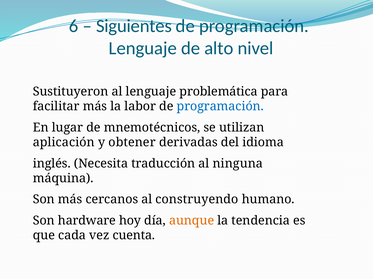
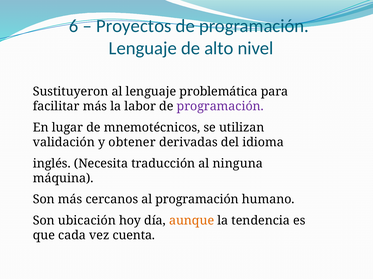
Siguientes: Siguientes -> Proyectos (134, 26)
programación colour: blue -> purple (220, 107)
aplicación: aplicación -> validación (64, 143)
al construyendo: construyendo -> programación (197, 200)
hardware: hardware -> ubicación (87, 221)
